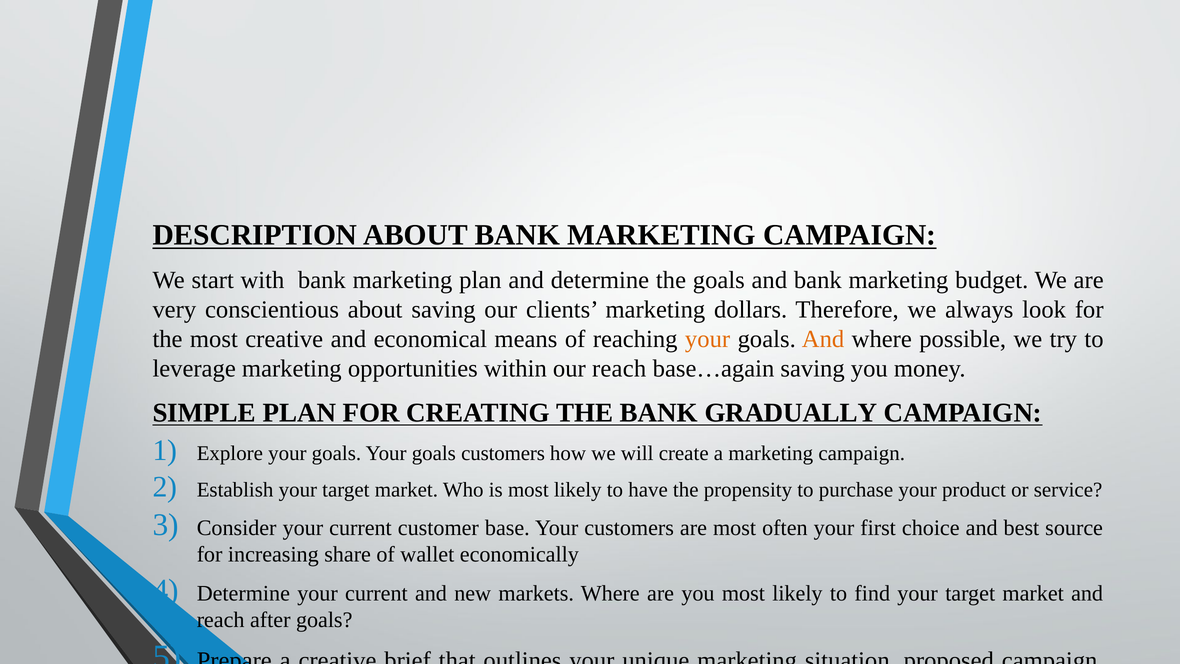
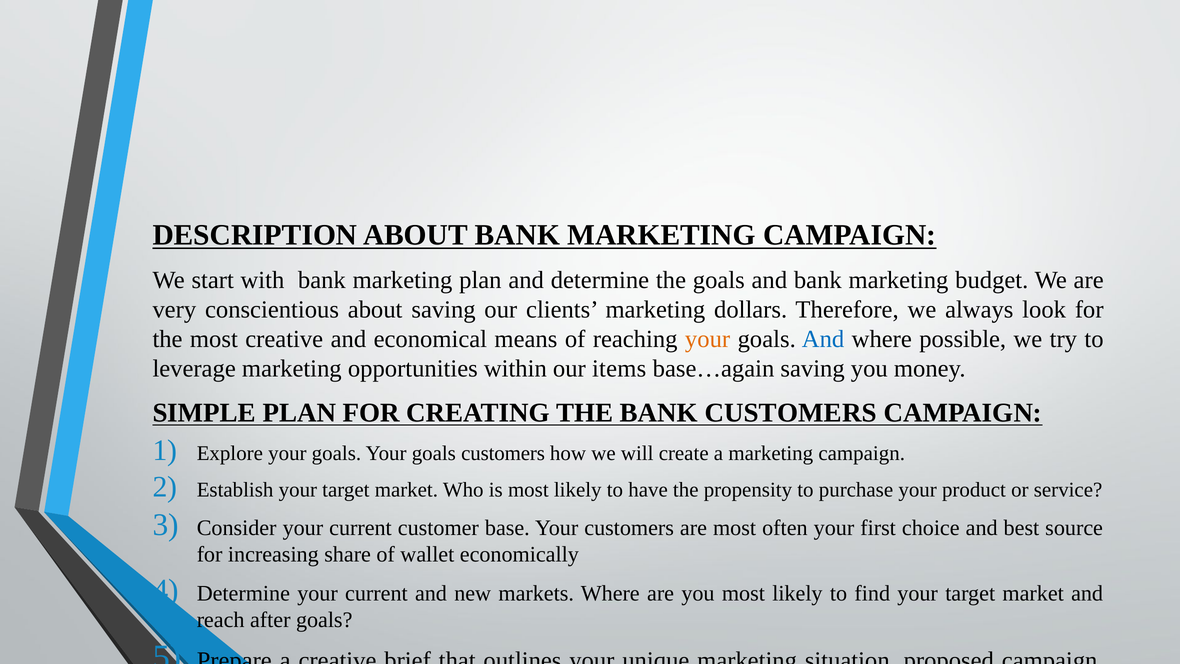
And colour: orange -> blue (823, 339)
our reach: reach -> items (619, 368)
BANK GRADUALLY: GRADUALLY -> CUSTOMERS (791, 413)
